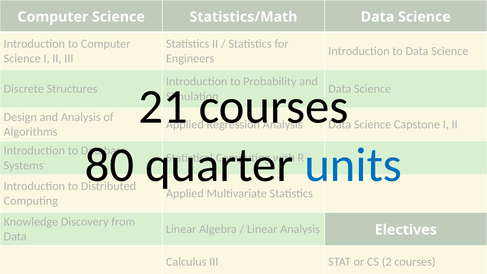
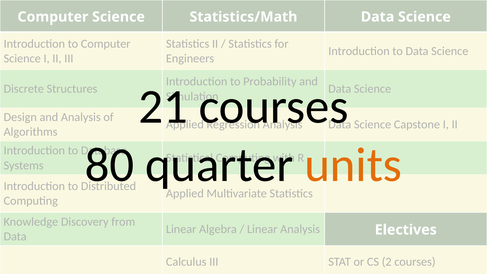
units colour: blue -> orange (353, 165)
